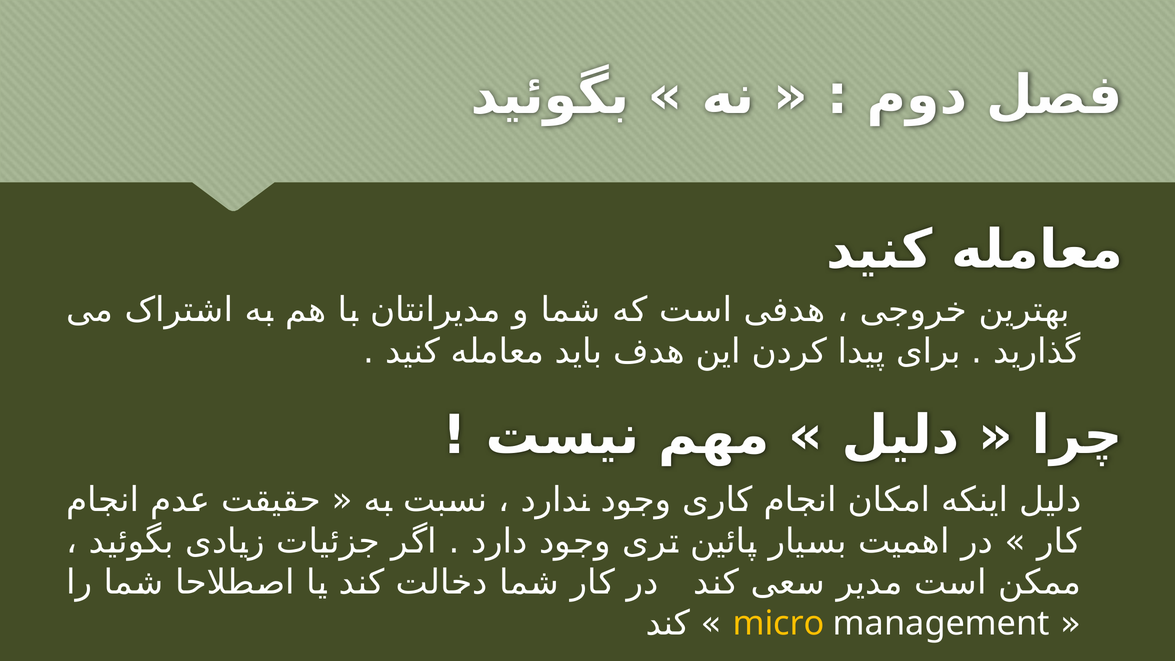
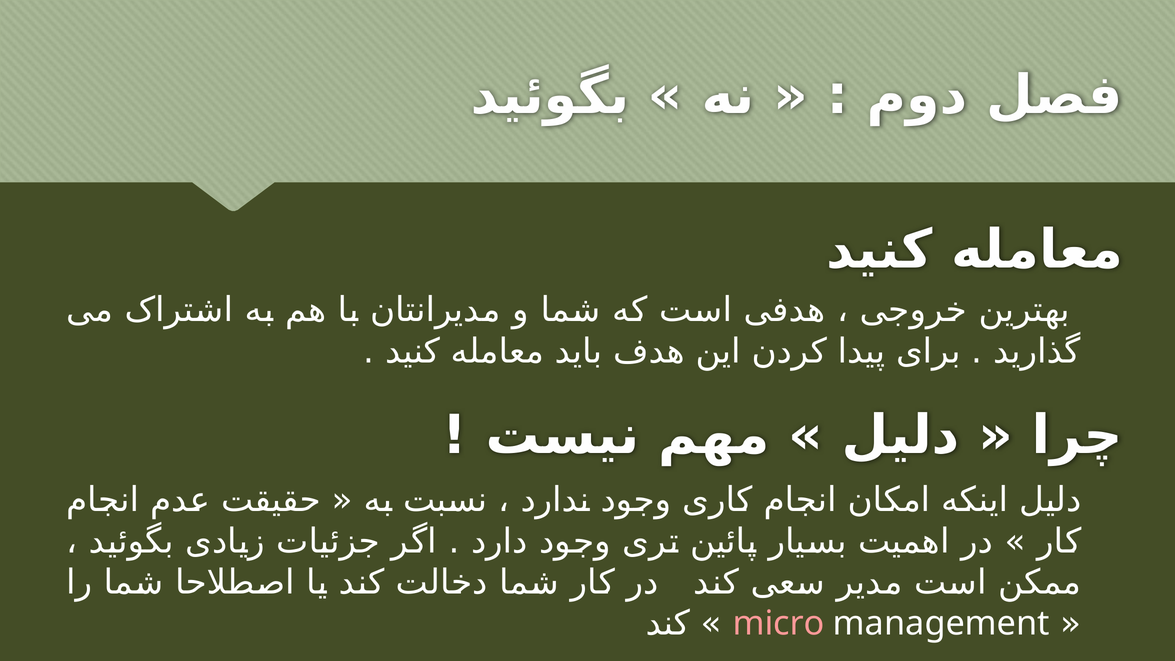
micro colour: yellow -> pink (779, 623)
